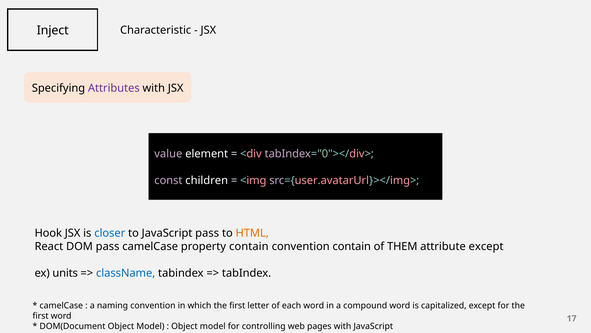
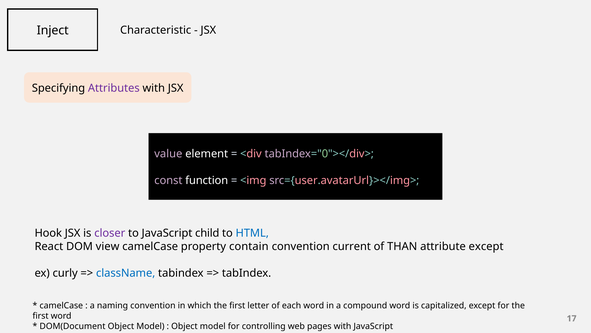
children: children -> function (207, 180)
closer colour: blue -> purple (110, 233)
JavaScript pass: pass -> child (207, 233)
HTML colour: orange -> blue (252, 233)
DOM pass: pass -> view (108, 246)
convention contain: contain -> current (352, 246)
THEM: THEM -> THAN (402, 246)
units: units -> curly (65, 273)
